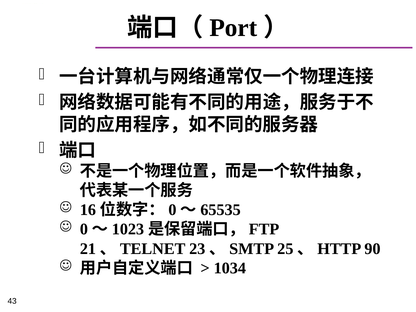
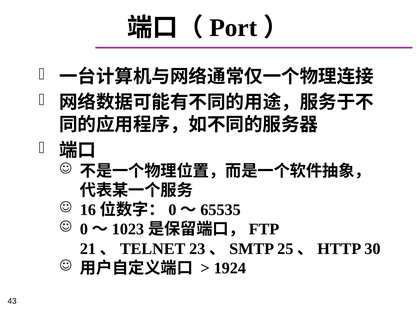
90: 90 -> 30 (372, 249)
1034: 1034 -> 1924 (230, 268)
